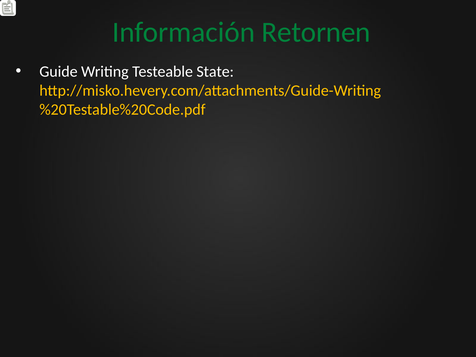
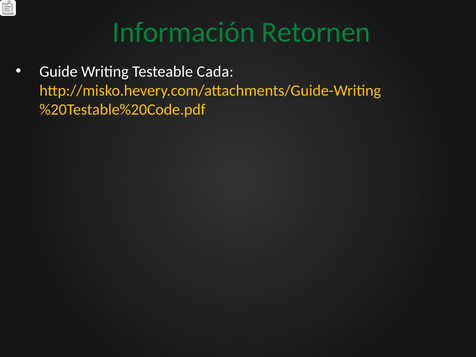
State: State -> Cada (215, 72)
